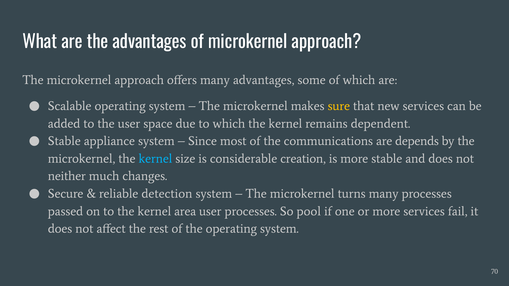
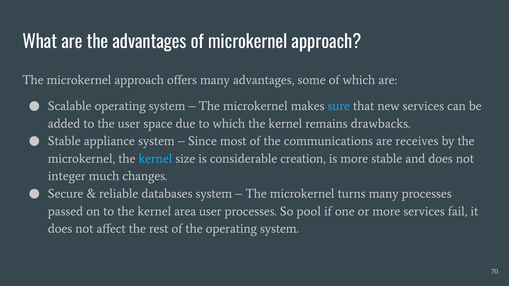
sure colour: yellow -> light blue (339, 106)
dependent: dependent -> drawbacks (380, 124)
depends: depends -> receives (417, 141)
neither: neither -> integer (67, 176)
detection: detection -> databases (167, 194)
